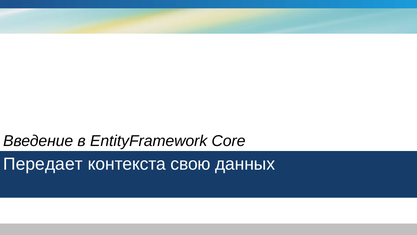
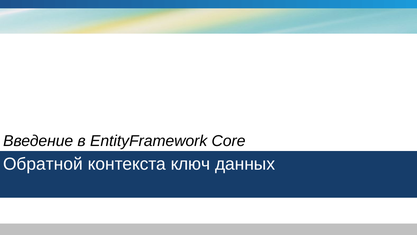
Передает: Передает -> Обратной (43, 164)
свою: свою -> ключ (191, 164)
